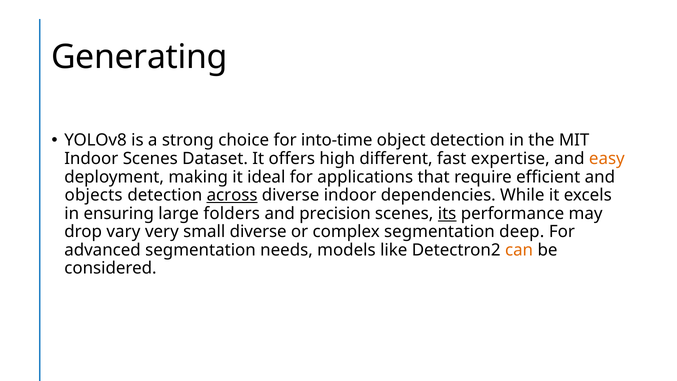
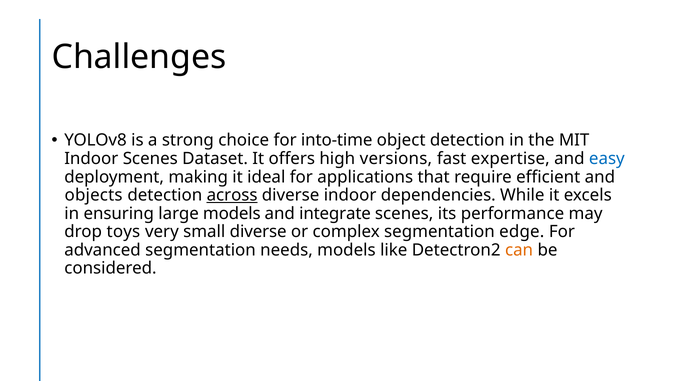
Generating: Generating -> Challenges (139, 57)
different: different -> versions (396, 159)
easy colour: orange -> blue (607, 159)
large folders: folders -> models (232, 213)
precision: precision -> integrate (335, 213)
its underline: present -> none (447, 213)
vary: vary -> toys (123, 232)
deep: deep -> edge (522, 232)
